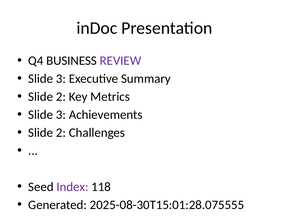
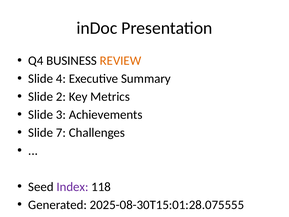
REVIEW colour: purple -> orange (120, 61)
3: 3 -> 4 (61, 79)
2: 2 -> 7 (61, 133)
